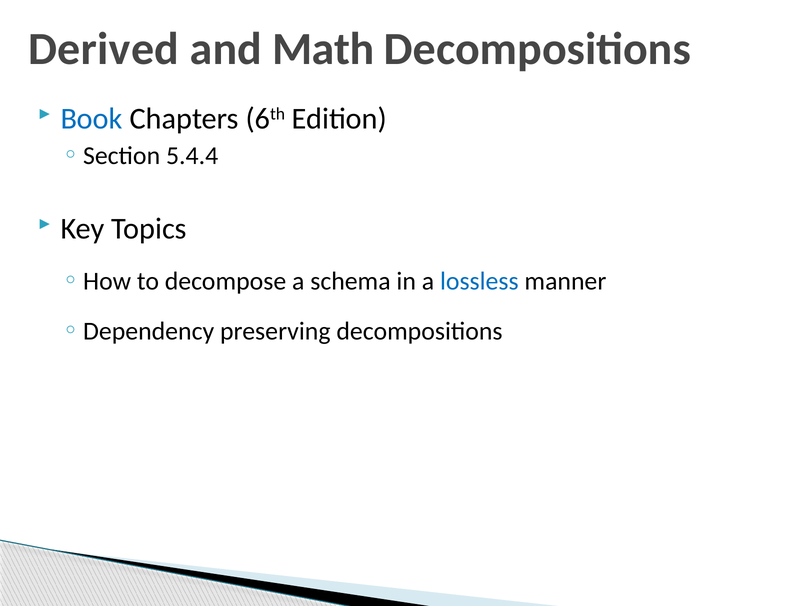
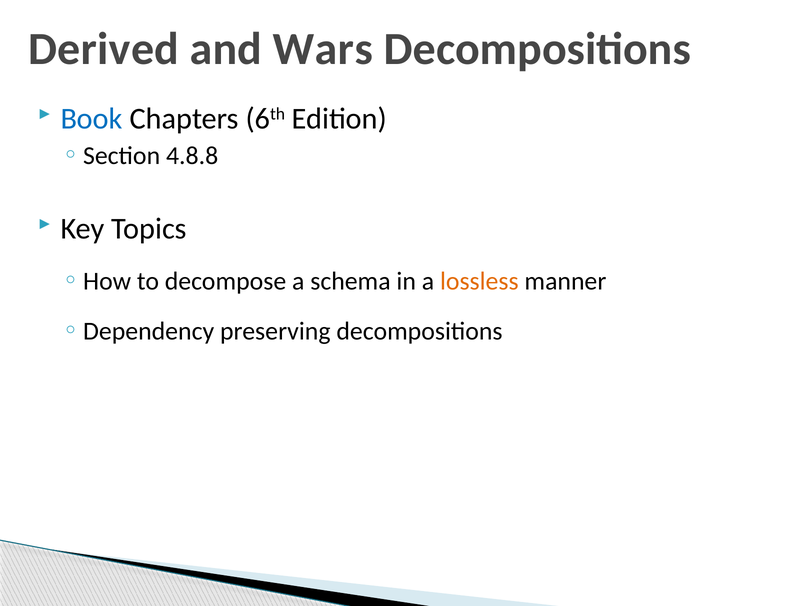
Math: Math -> Wars (323, 49)
5.4.4: 5.4.4 -> 4.8.8 (192, 156)
lossless colour: blue -> orange (479, 281)
